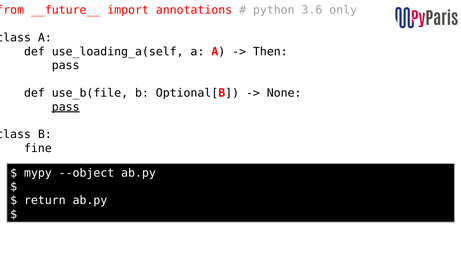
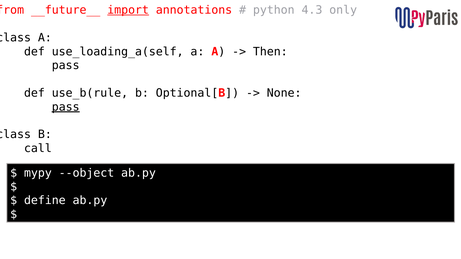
import underline: none -> present (128, 10)
3.6: 3.6 -> 4.3 (312, 10)
use_b(file: use_b(file -> use_b(rule (90, 93)
fine: fine -> call (38, 149)
return: return -> define (45, 201)
